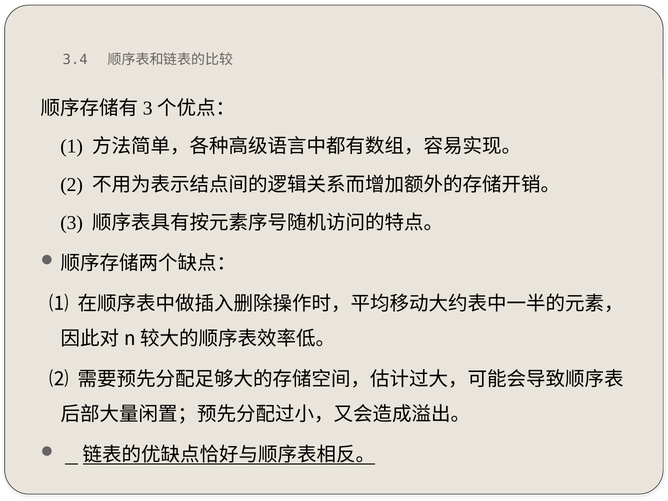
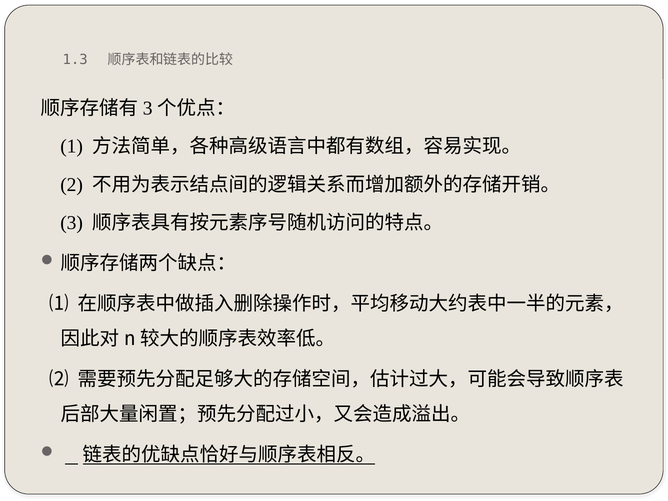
3.4: 3.4 -> 1.3 (75, 59)
